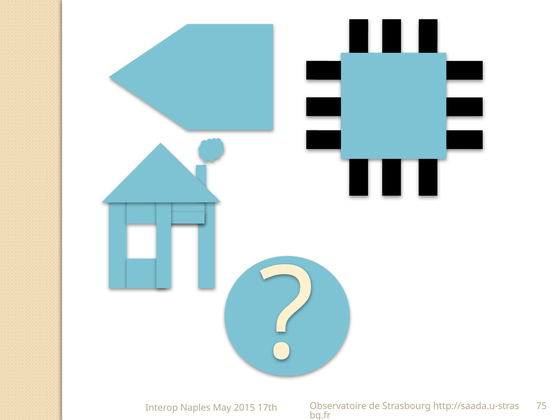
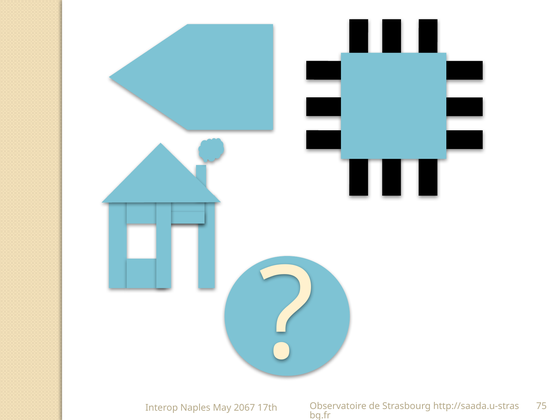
2015: 2015 -> 2067 (244, 408)
